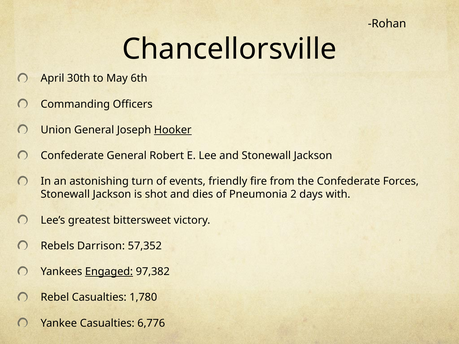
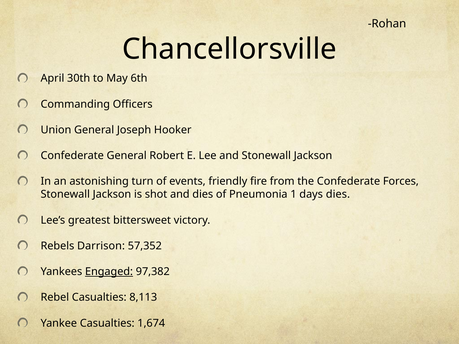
Hooker underline: present -> none (173, 130)
2: 2 -> 1 (293, 194)
days with: with -> dies (338, 194)
1,780: 1,780 -> 8,113 (143, 298)
6,776: 6,776 -> 1,674 (151, 323)
